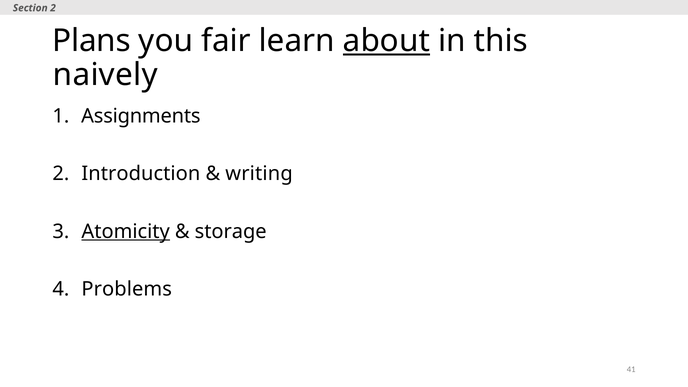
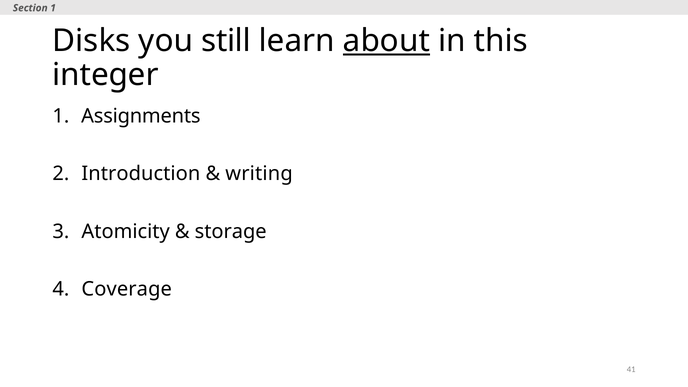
Section 2: 2 -> 1 (53, 8)
Plans: Plans -> Disks (91, 41)
fair: fair -> still (226, 41)
naively: naively -> integer (106, 75)
Atomicity underline: present -> none (126, 231)
Problems: Problems -> Coverage (127, 289)
